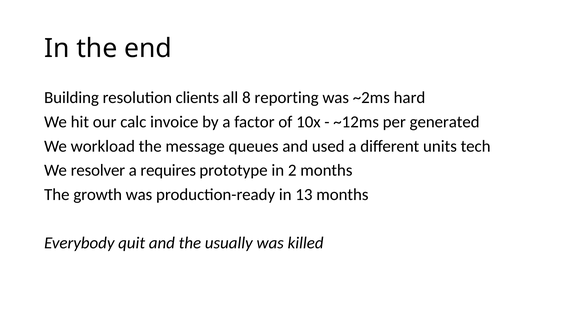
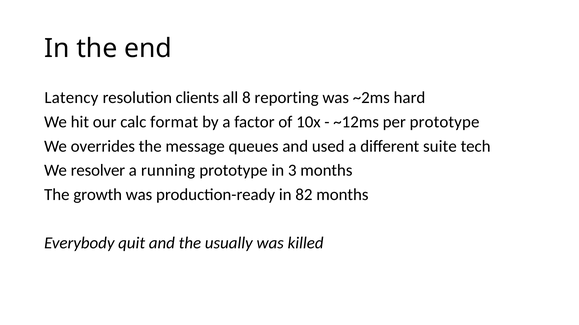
Building: Building -> Latency (71, 98)
invoice: invoice -> format (174, 122)
per generated: generated -> prototype (445, 122)
workload: workload -> overrides (103, 146)
units: units -> suite (440, 146)
requires: requires -> running (168, 171)
2: 2 -> 3 (292, 171)
13: 13 -> 82 (304, 195)
